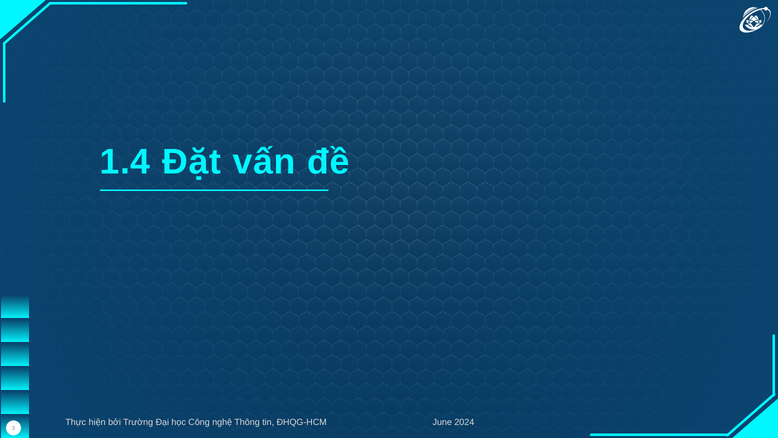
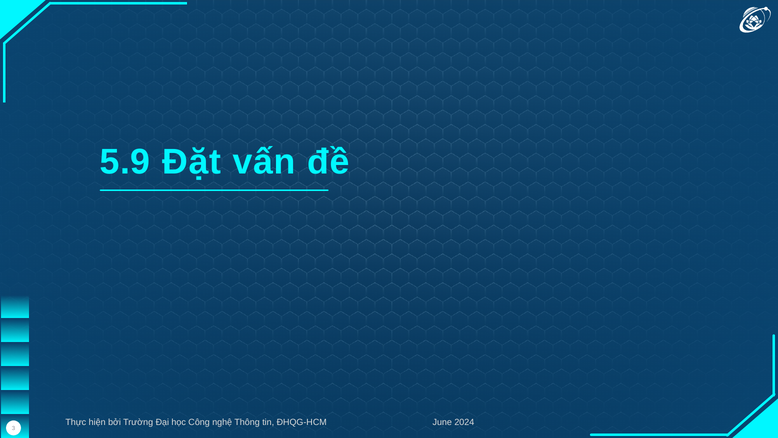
1.4: 1.4 -> 5.9 (125, 162)
